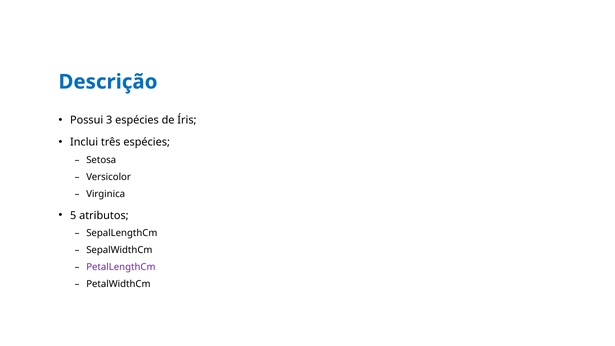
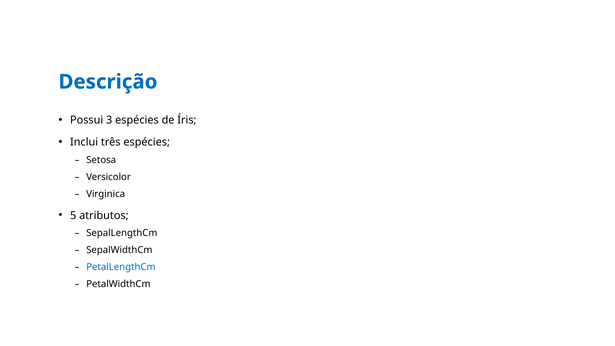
PetalLengthCm colour: purple -> blue (121, 267)
